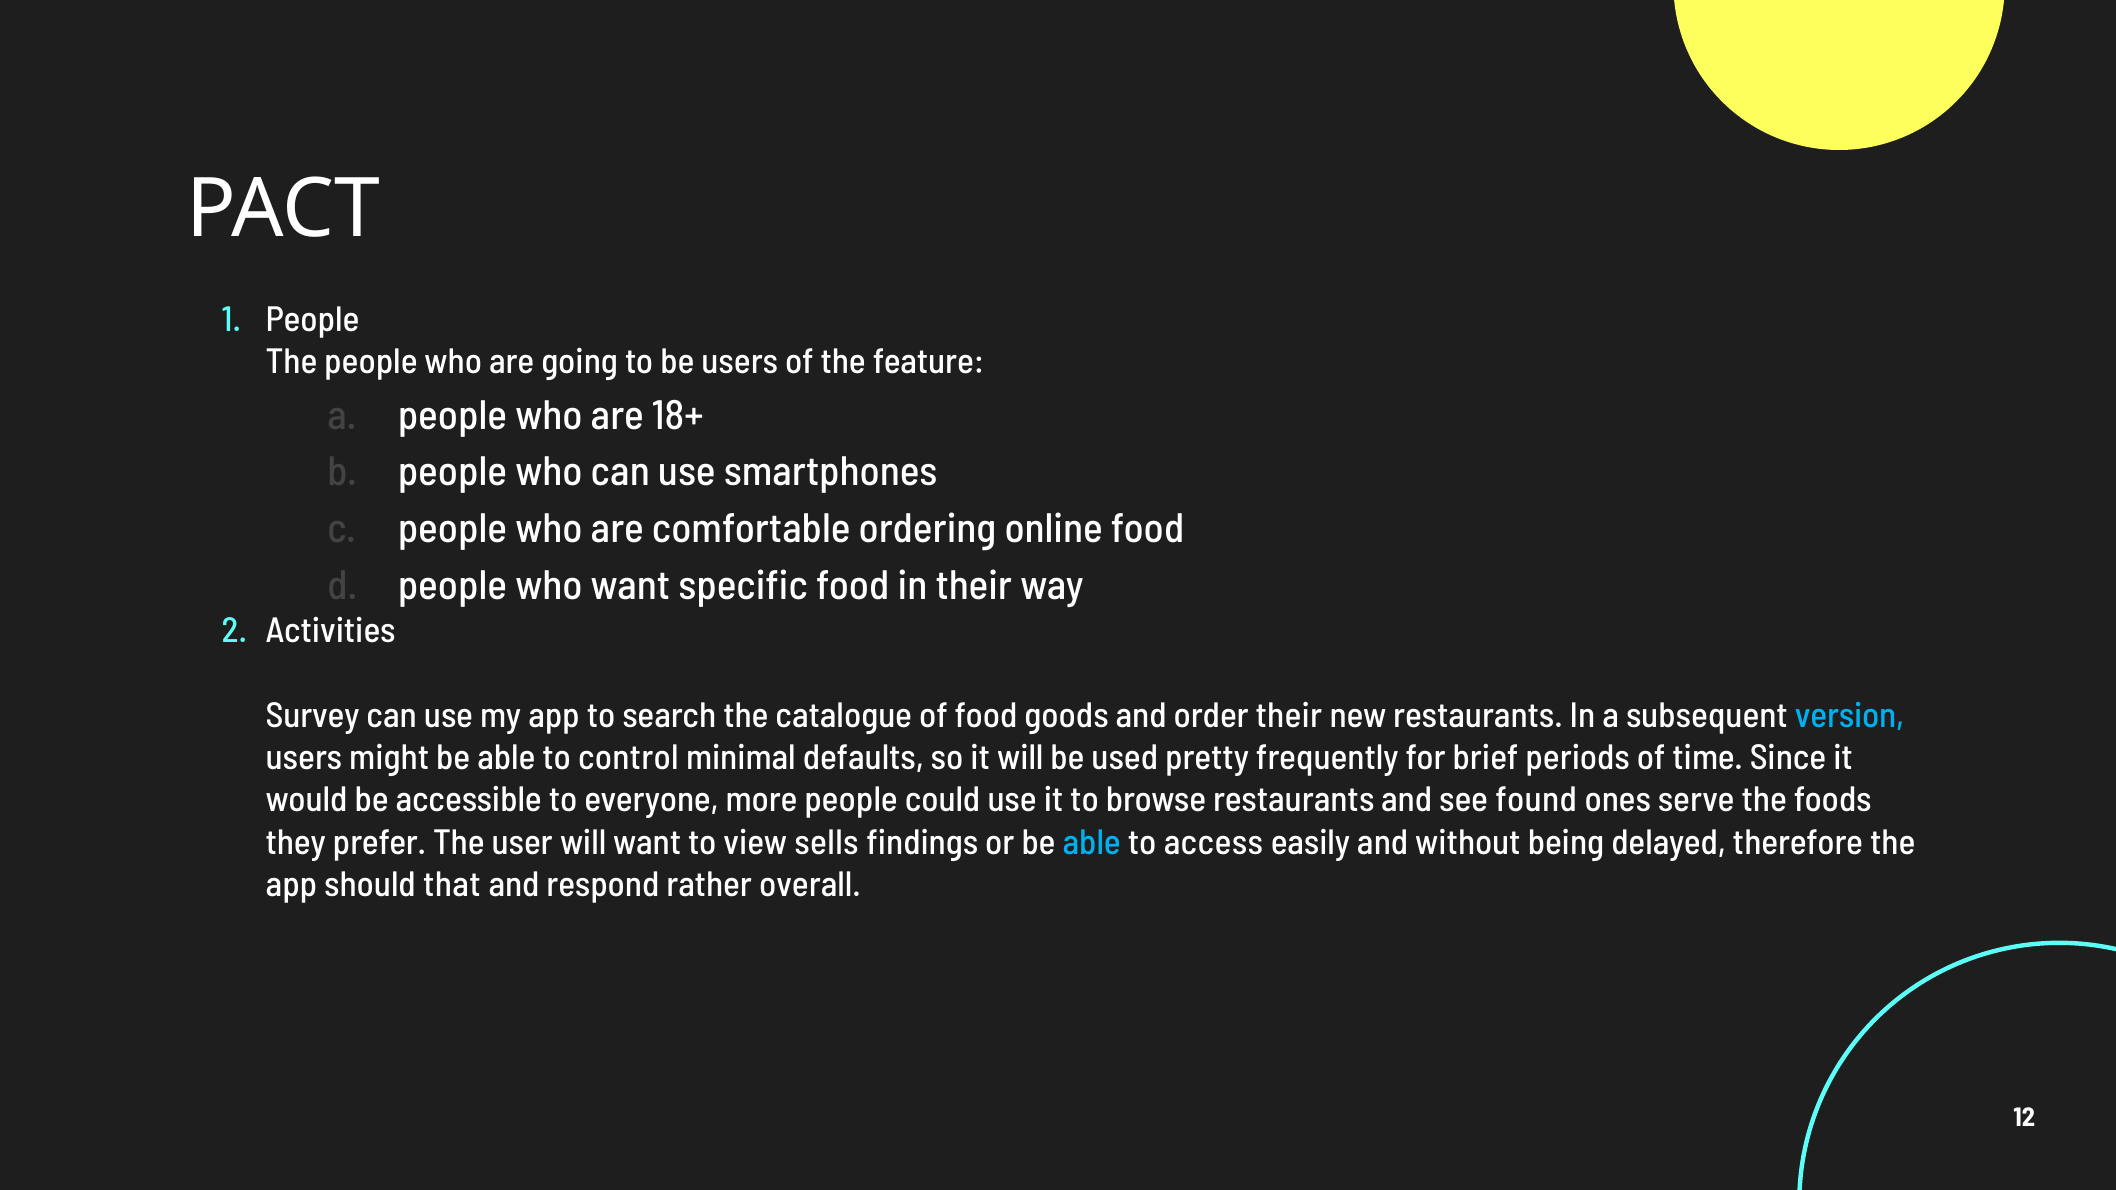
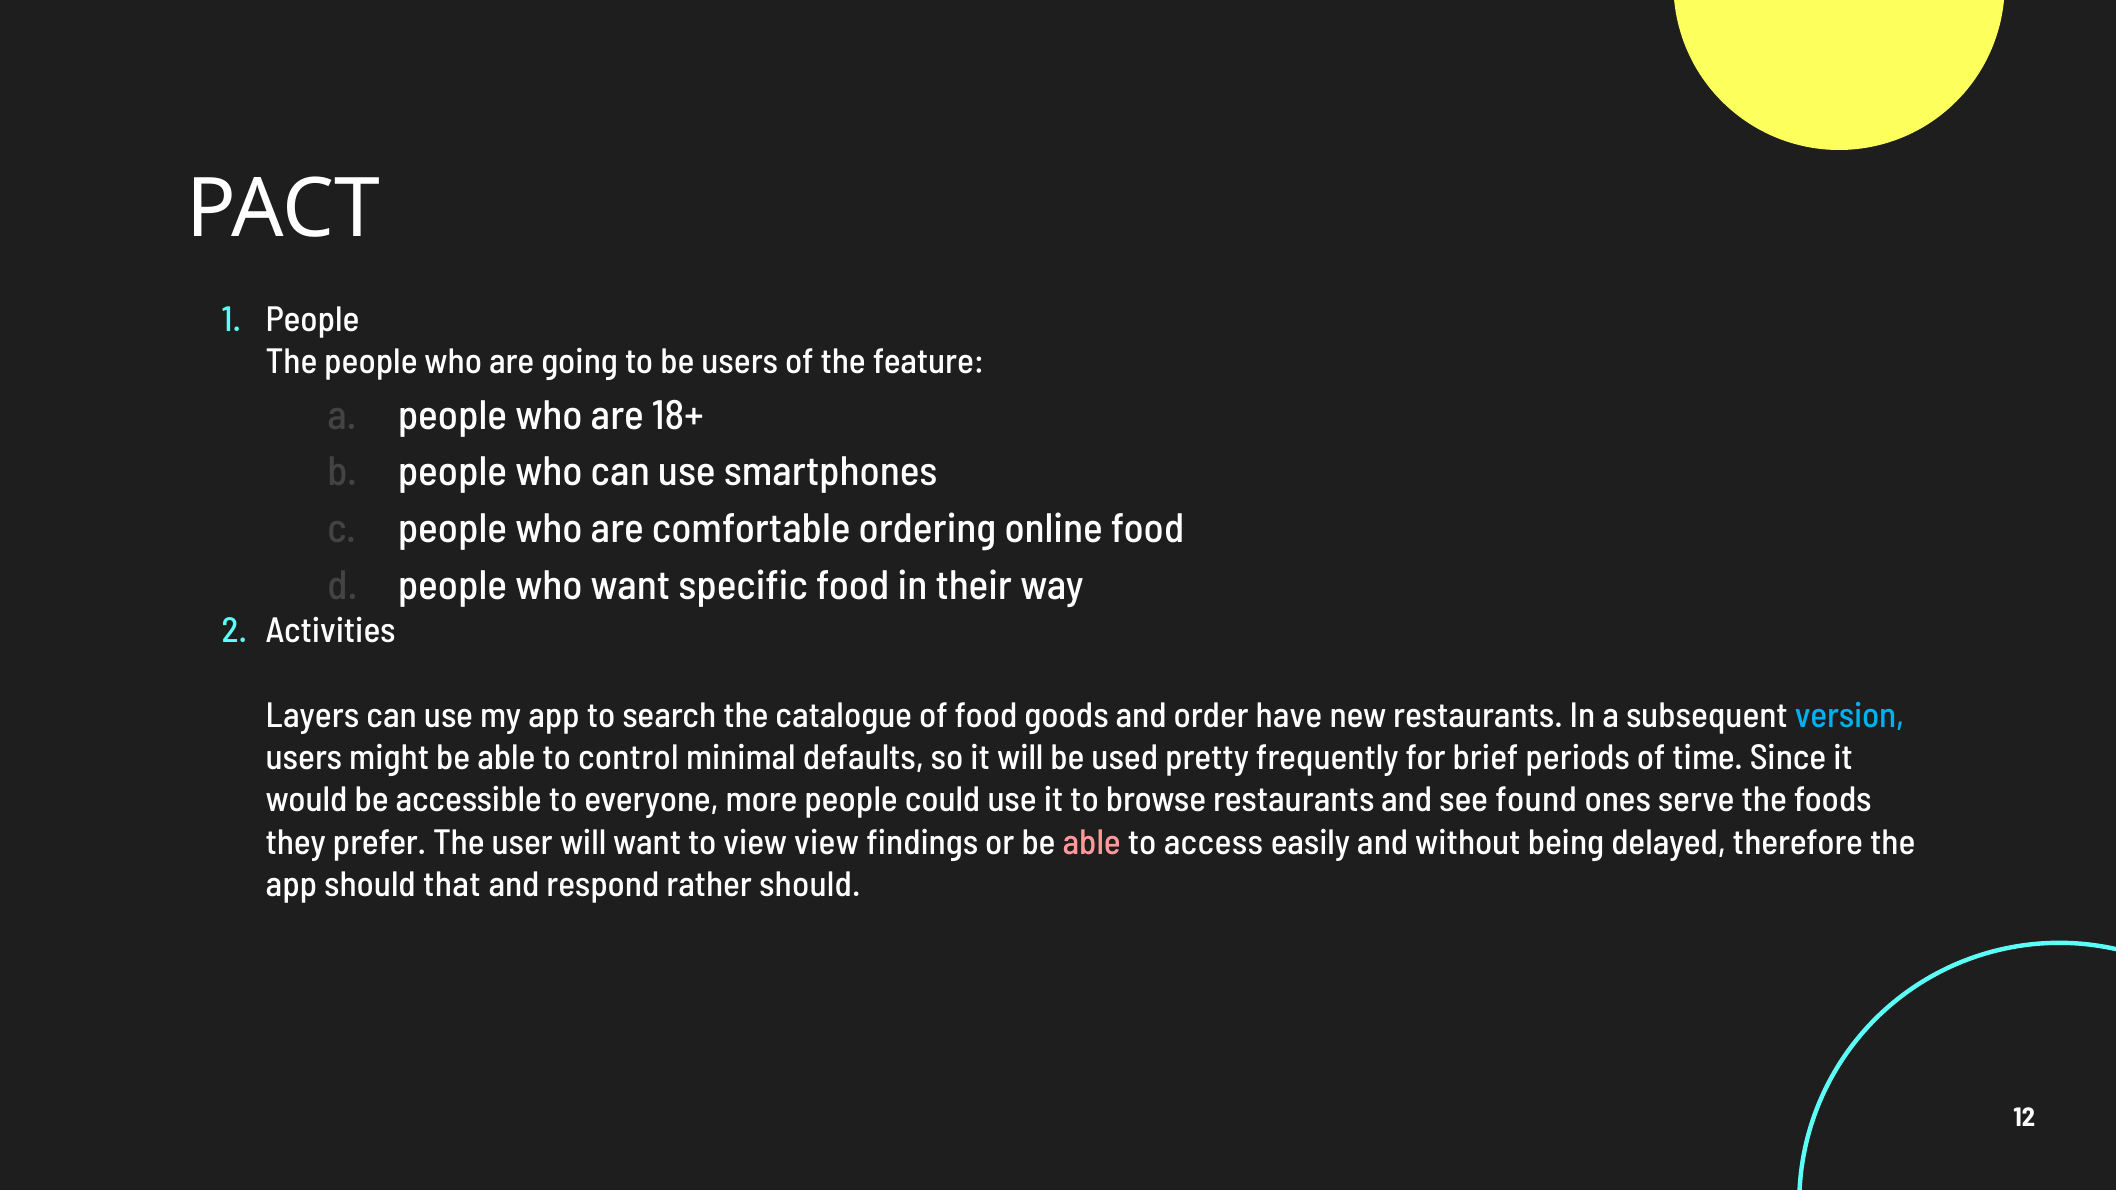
Survey: Survey -> Layers (313, 716)
order their: their -> have (1289, 716)
view sells: sells -> view (827, 843)
able colour: light blue -> pink (1092, 843)
rather overall: overall -> should (810, 885)
